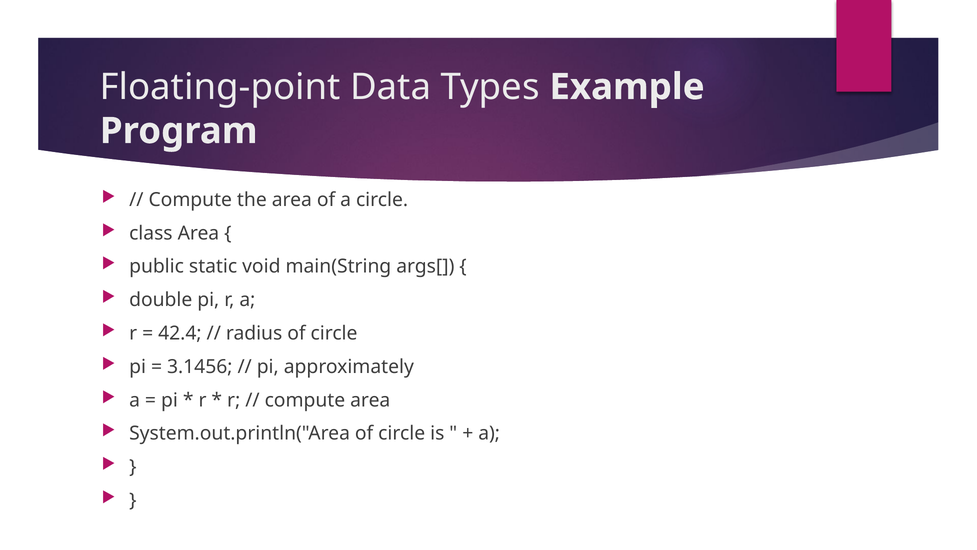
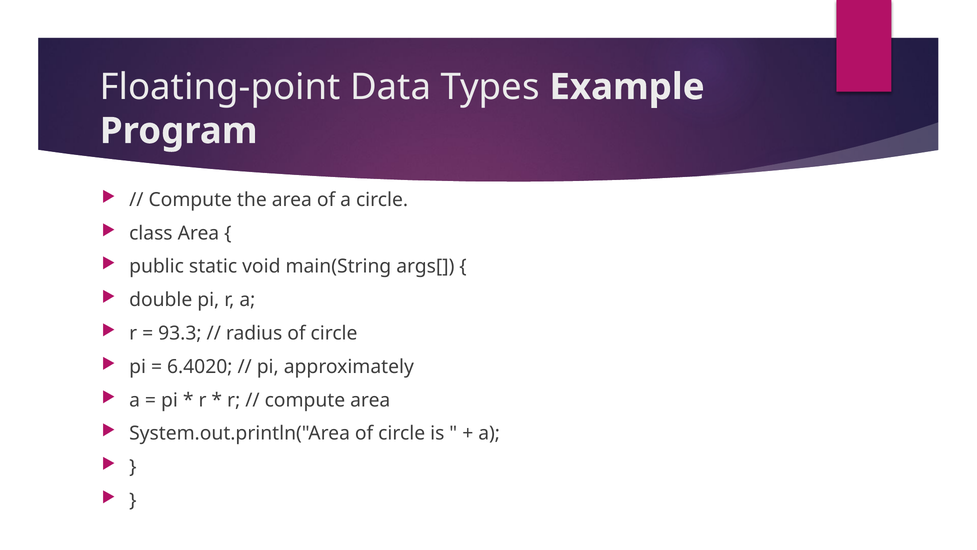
42.4: 42.4 -> 93.3 (180, 333)
3.1456: 3.1456 -> 6.4020 (200, 366)
